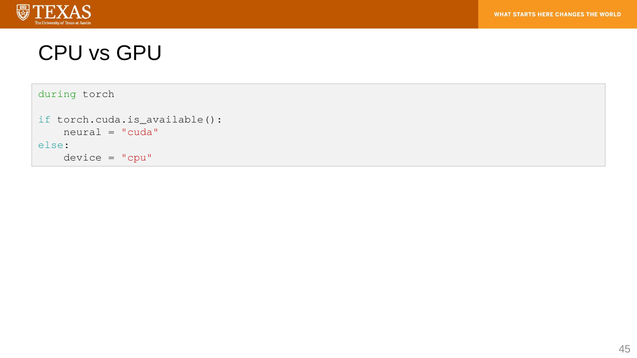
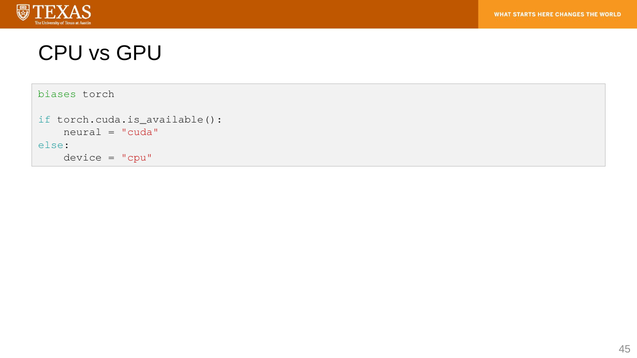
during: during -> biases (57, 94)
